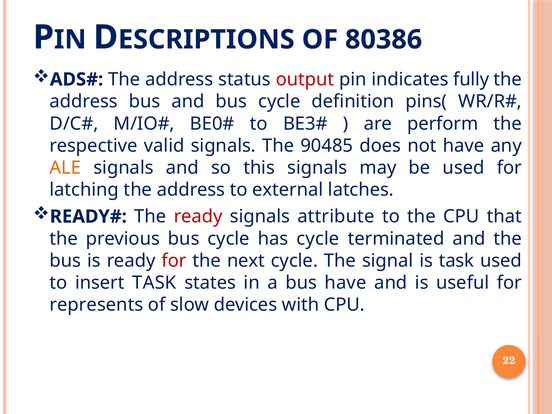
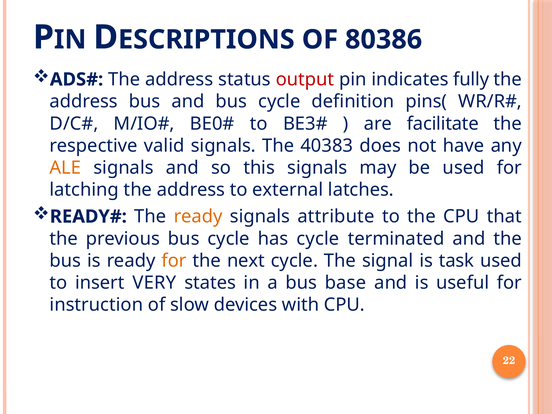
perform: perform -> facilitate (443, 124)
90485: 90485 -> 40383 (327, 146)
ready colour: red -> orange (198, 217)
for colour: red -> orange (174, 261)
insert TASK: TASK -> VERY (154, 283)
bus have: have -> base (346, 283)
represents: represents -> instruction (96, 305)
